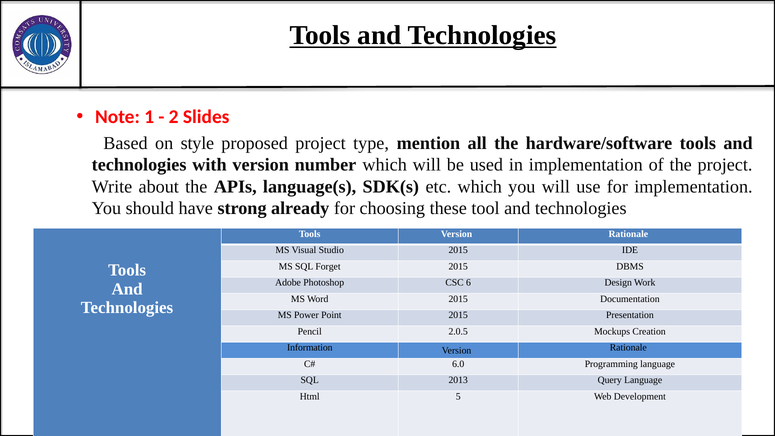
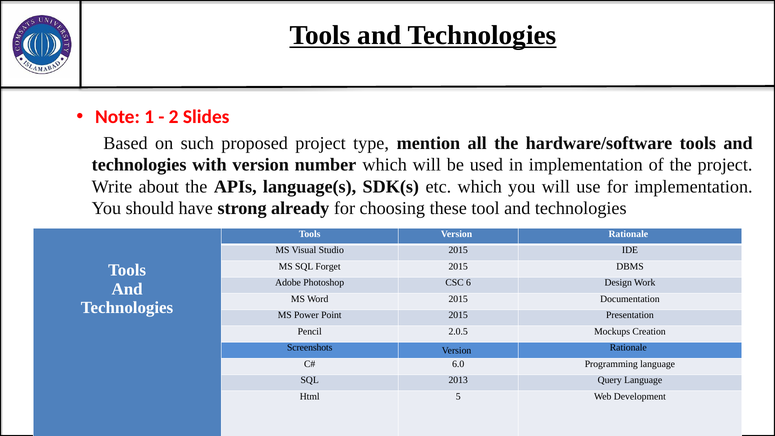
style: style -> such (197, 143)
Information: Information -> Screenshots (310, 348)
